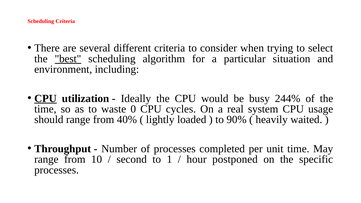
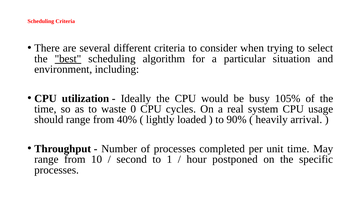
CPU underline: present -> none (45, 98)
244%: 244% -> 105% (288, 98)
waited: waited -> arrival (306, 120)
